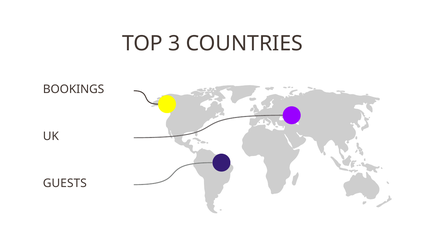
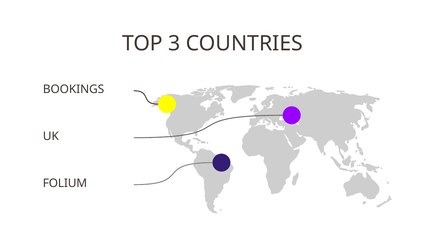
GUESTS: GUESTS -> FOLIUM (65, 183)
